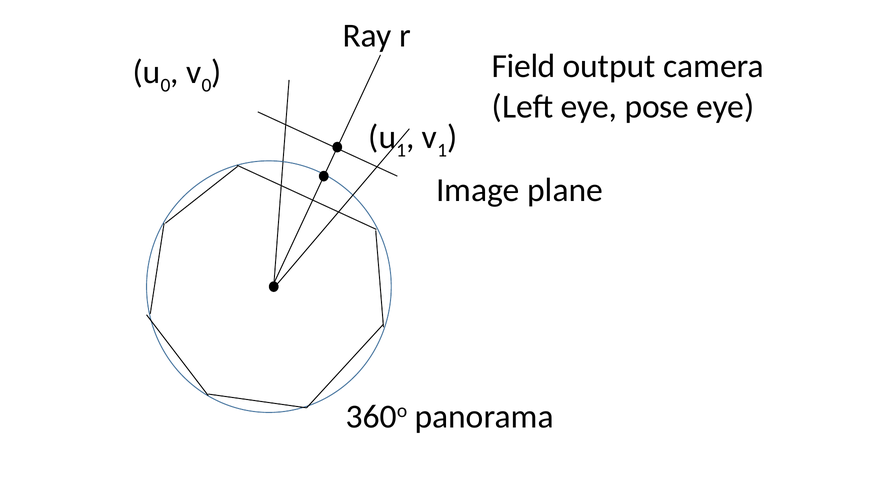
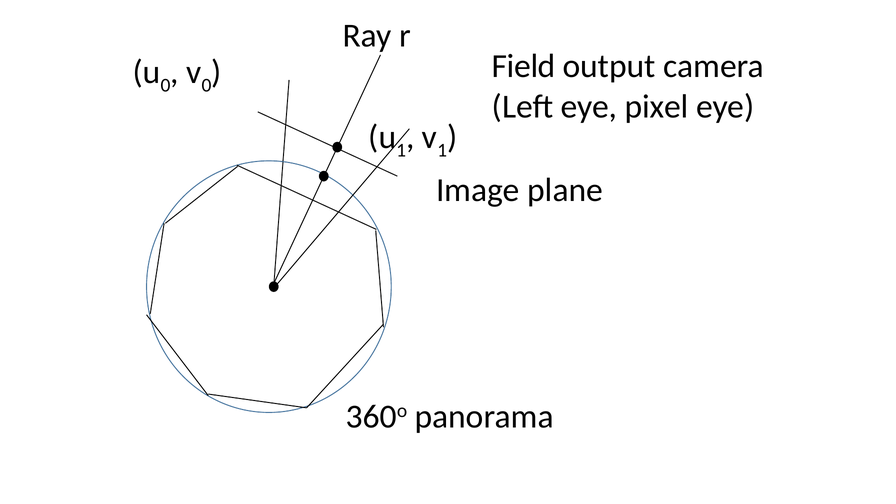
pose: pose -> pixel (657, 107)
